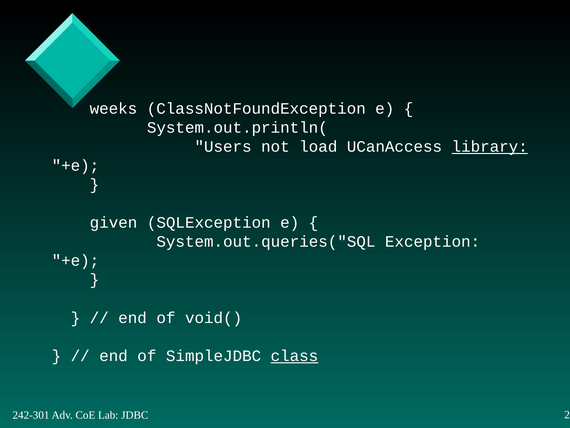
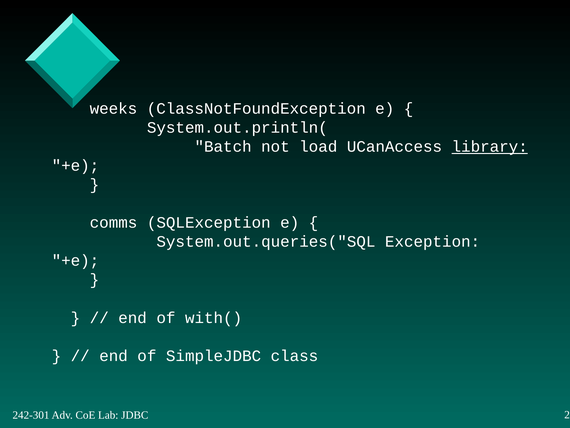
Users: Users -> Batch (223, 146)
given: given -> comms (114, 222)
void(: void( -> with( (214, 317)
class underline: present -> none (294, 355)
